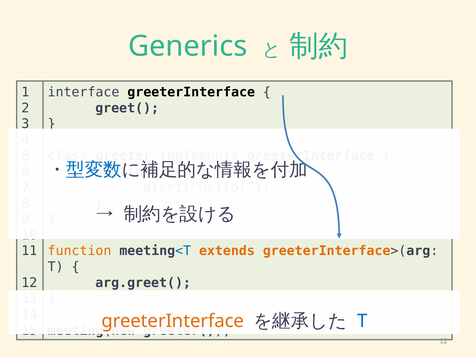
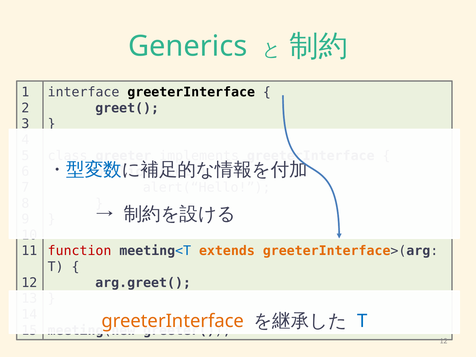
function colour: orange -> red (80, 251)
